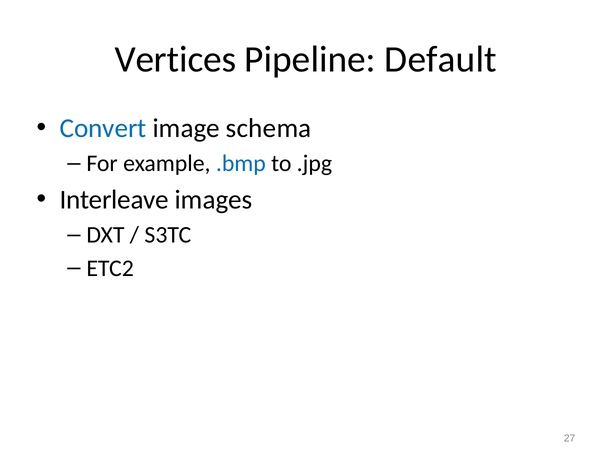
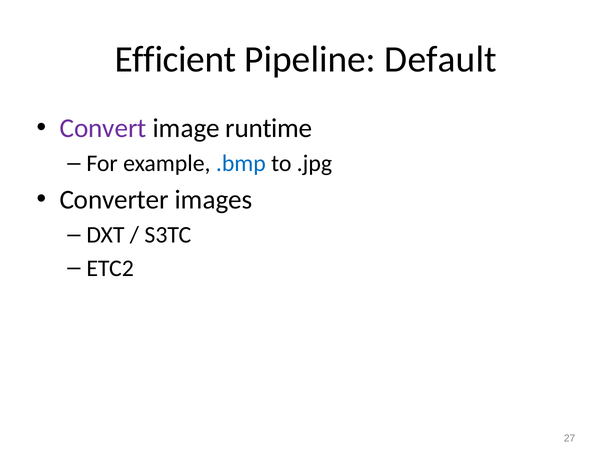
Vertices: Vertices -> Efficient (175, 59)
Convert colour: blue -> purple (103, 128)
schema: schema -> runtime (269, 128)
Interleave: Interleave -> Converter (114, 200)
